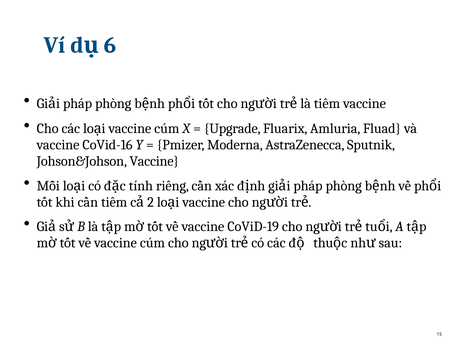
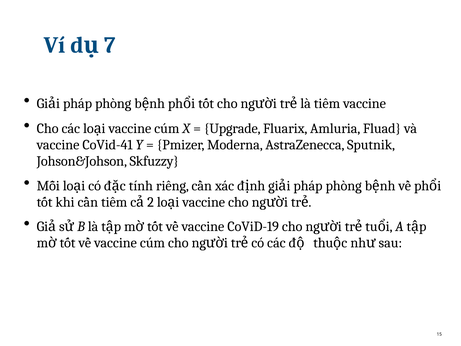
6: 6 -> 7 (110, 45)
CoVid-16: CoVid-16 -> CoVid-41 (107, 145)
Johson&Johson Vaccine: Vaccine -> Skfuzzy (154, 161)
